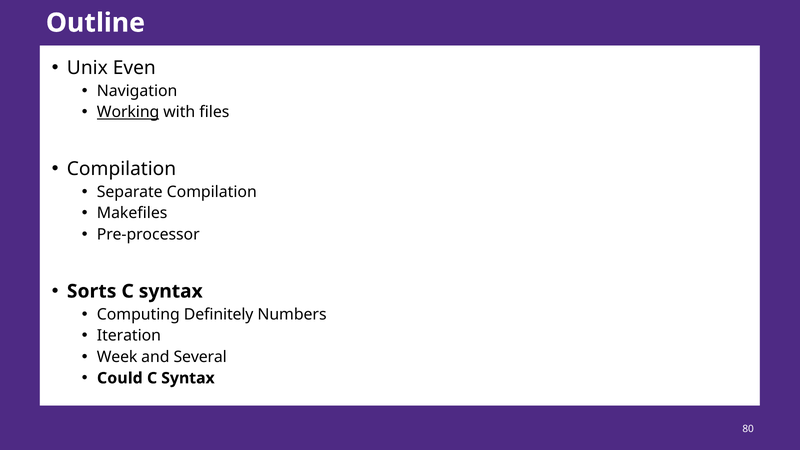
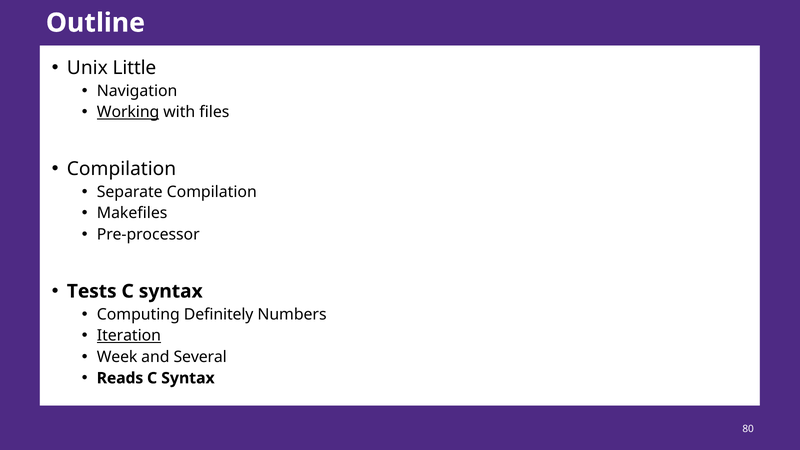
Even: Even -> Little (134, 68)
Sorts: Sorts -> Tests (92, 291)
Iteration underline: none -> present (129, 336)
Could: Could -> Reads (120, 378)
